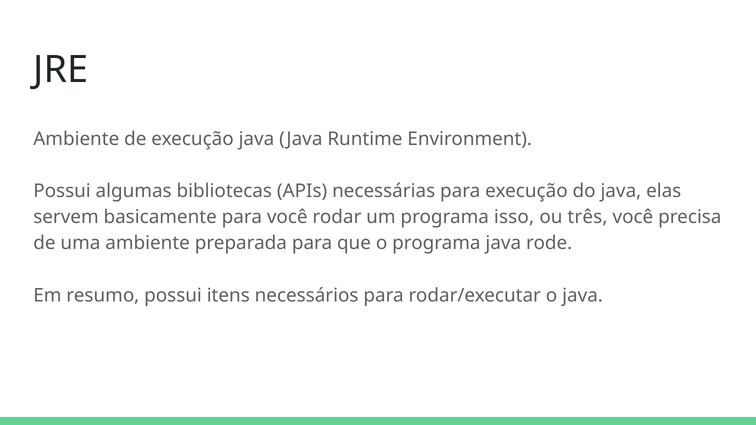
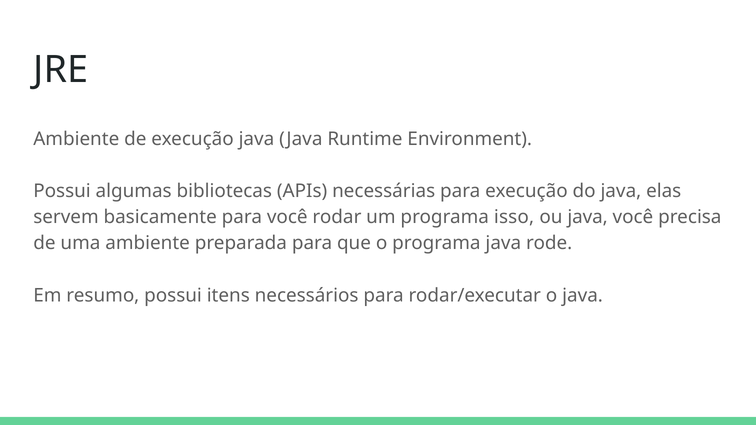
ou três: três -> java (588, 217)
